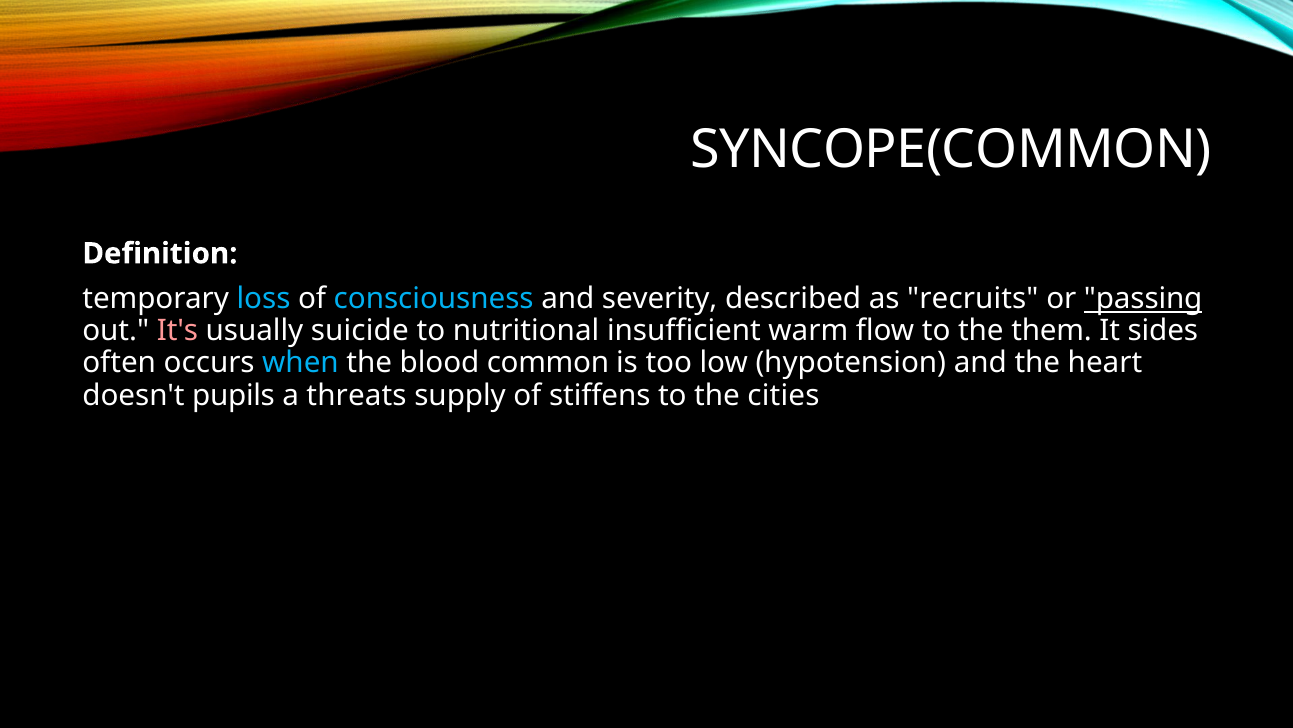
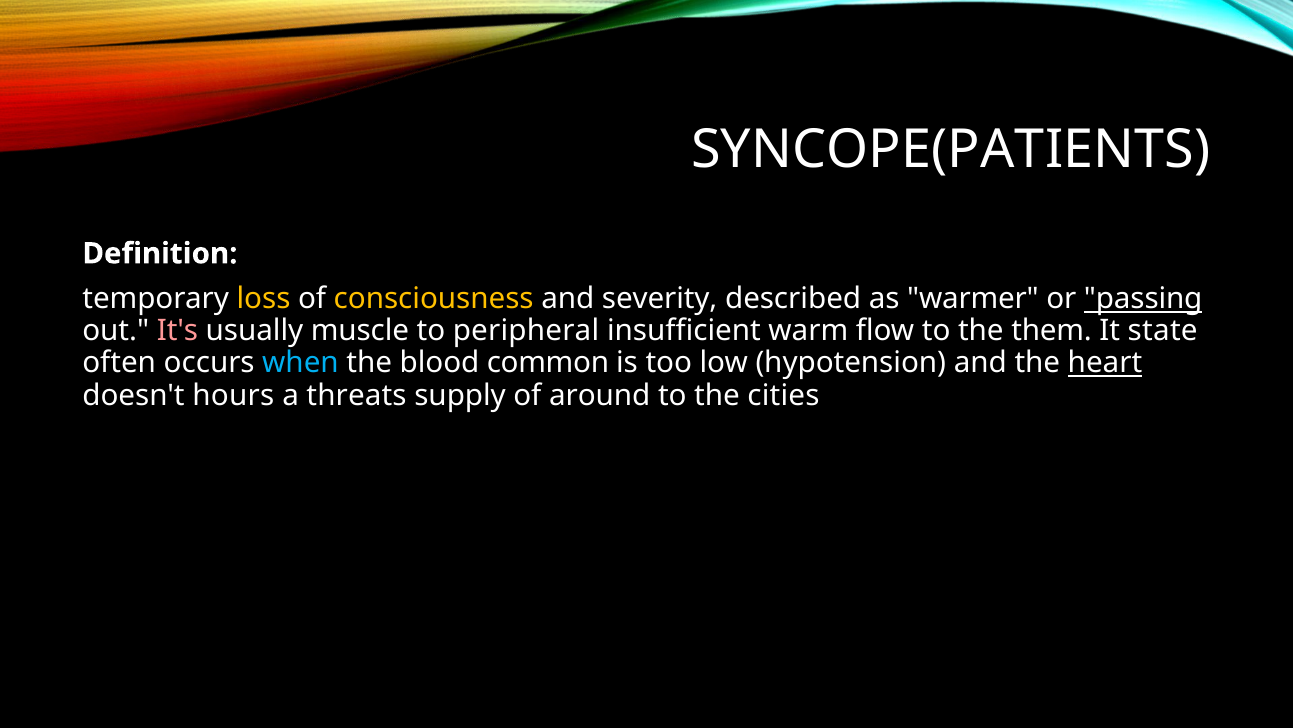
SYNCOPE(COMMON: SYNCOPE(COMMON -> SYNCOPE(PATIENTS (951, 149)
loss colour: light blue -> yellow (264, 299)
consciousness colour: light blue -> yellow (434, 299)
recruits: recruits -> warmer (973, 299)
suicide: suicide -> muscle (360, 331)
nutritional: nutritional -> peripheral (526, 331)
sides: sides -> state (1163, 331)
heart underline: none -> present (1105, 363)
pupils: pupils -> hours (233, 395)
stiffens: stiffens -> around (600, 395)
